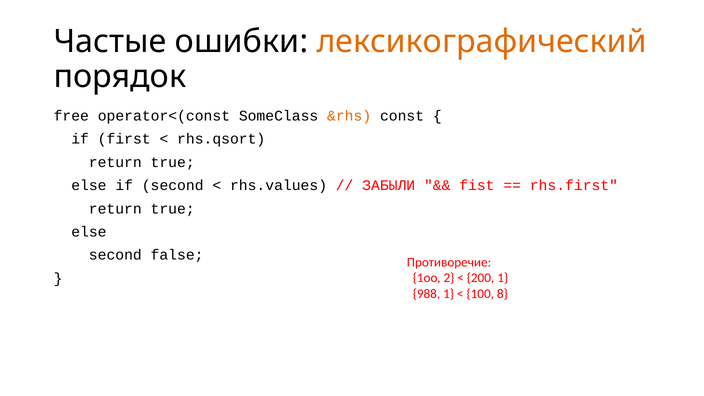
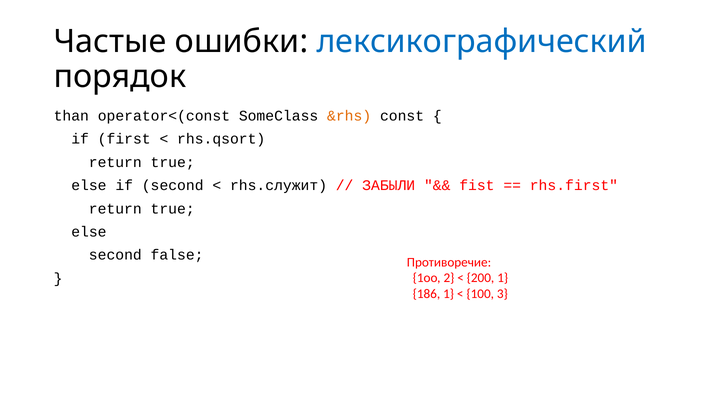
лексикографический colour: orange -> blue (482, 42)
free: free -> than (71, 116)
rhs.values: rhs.values -> rhs.служит (279, 186)
988: 988 -> 186 (426, 294)
8: 8 -> 3 (502, 294)
